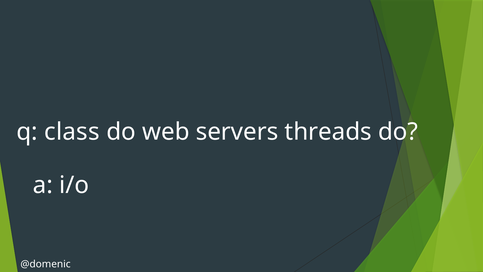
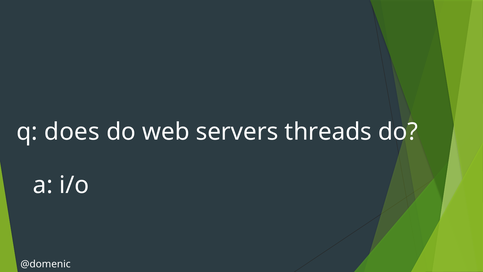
class: class -> does (72, 132)
